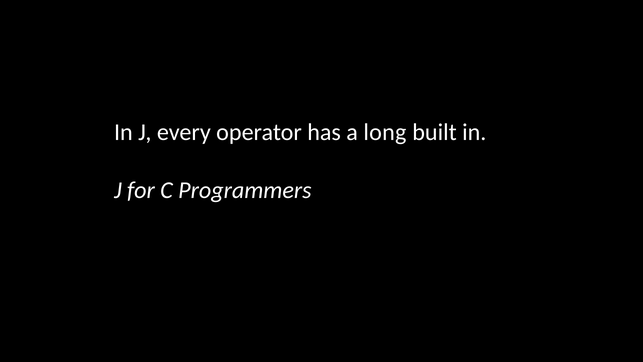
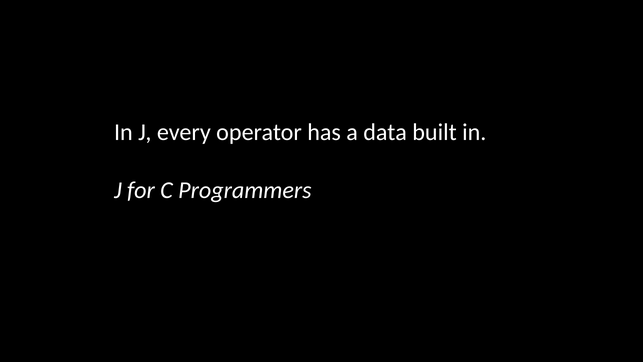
long: long -> data (385, 132)
